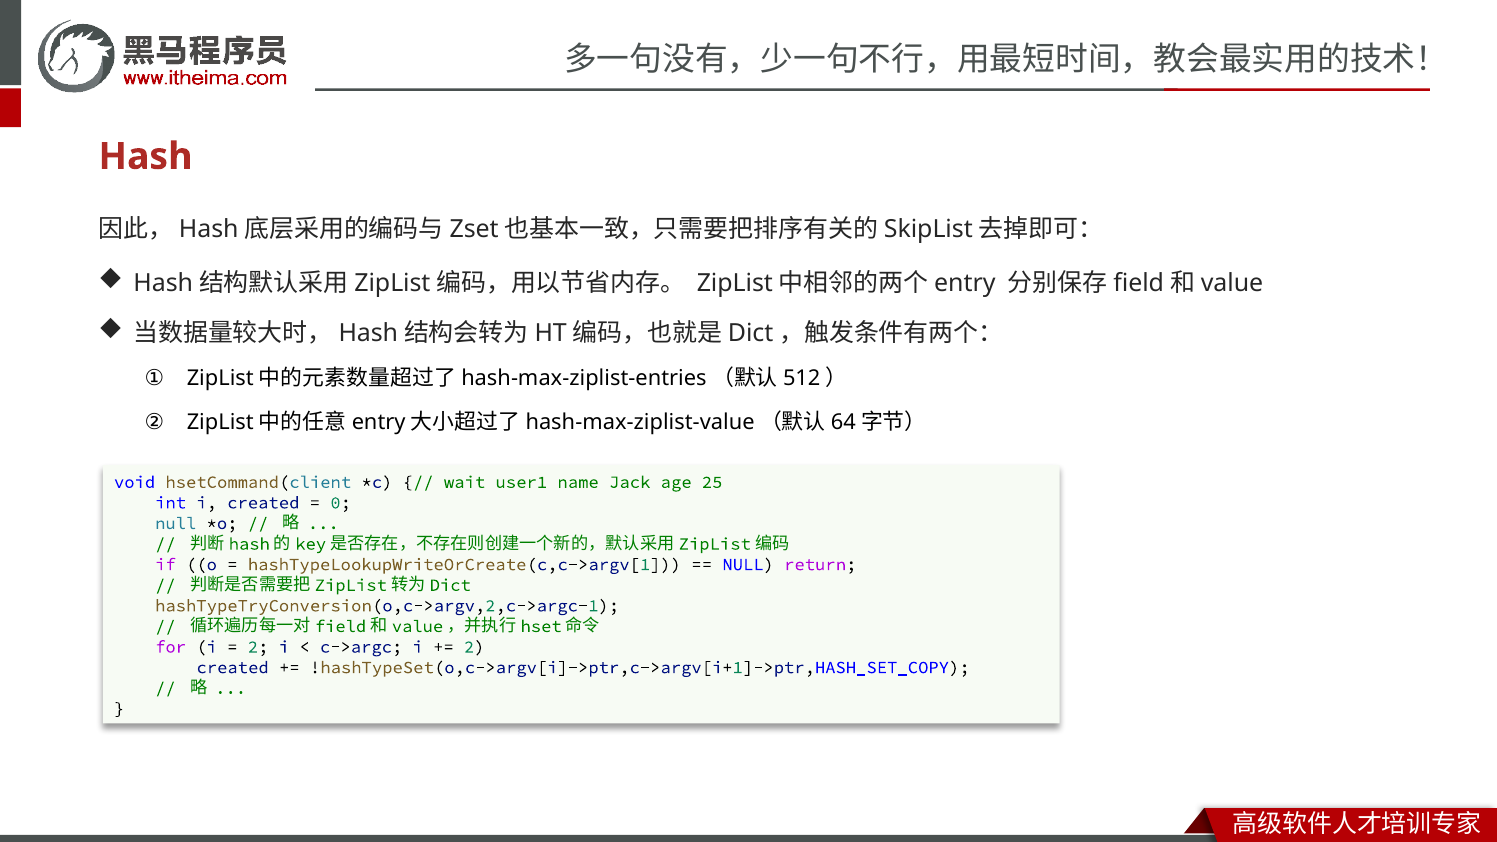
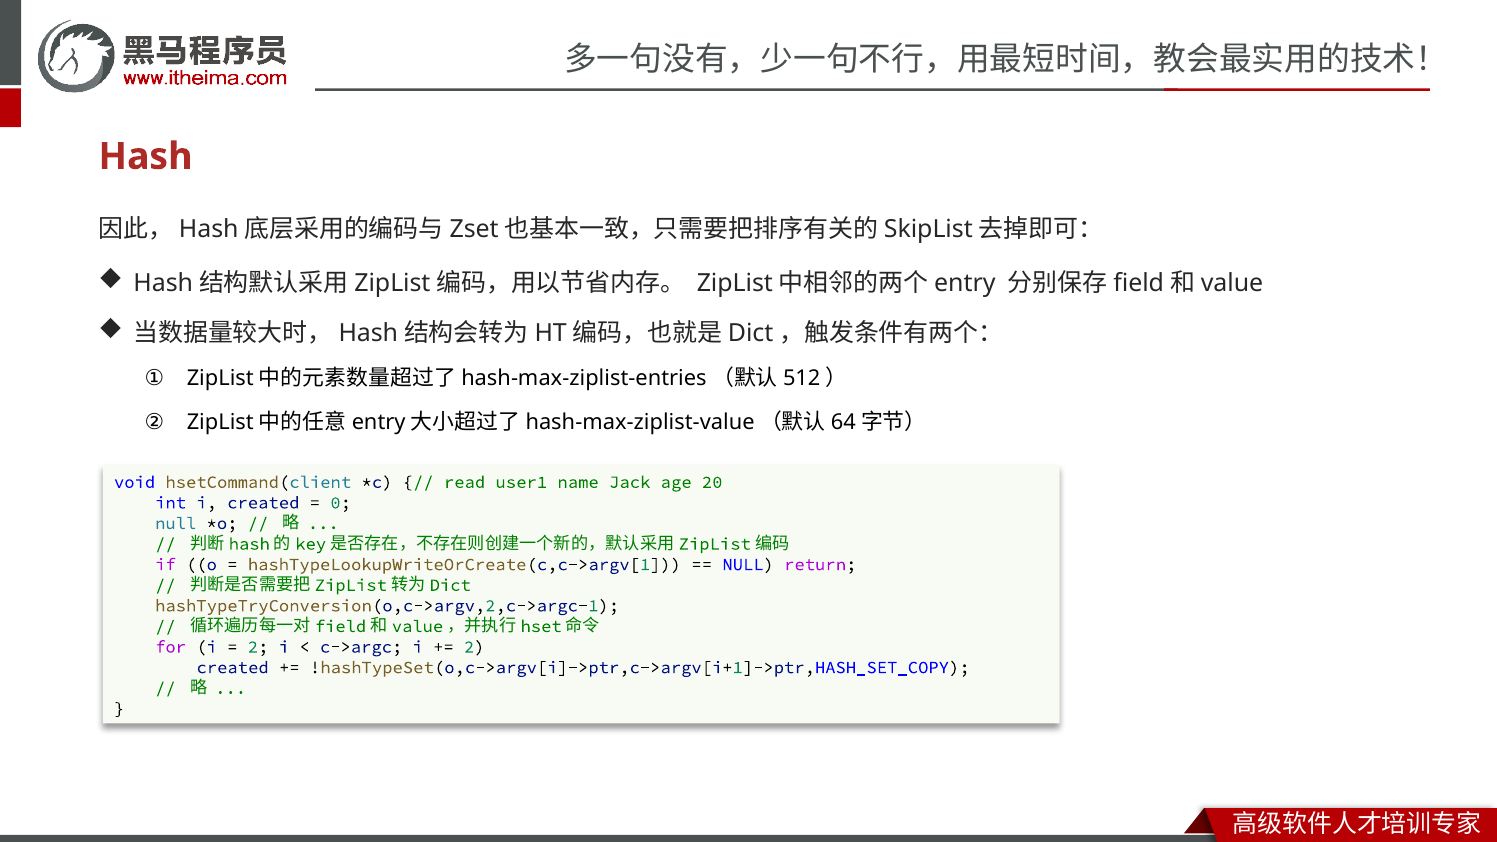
wait: wait -> read (465, 482)
25: 25 -> 20 (712, 482)
